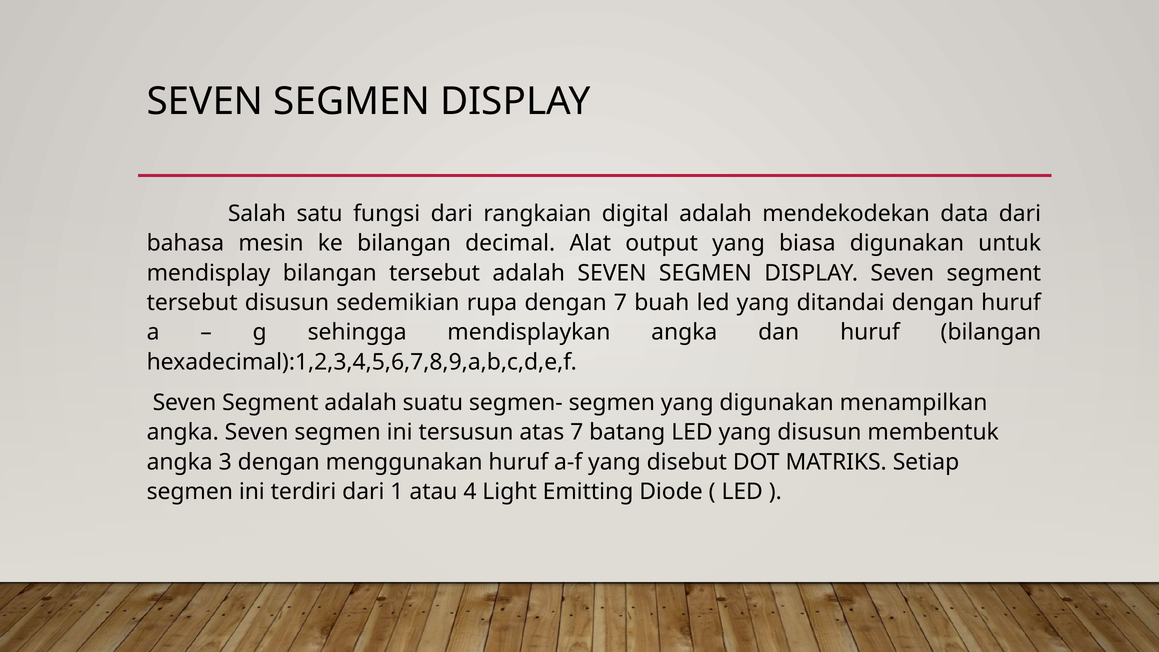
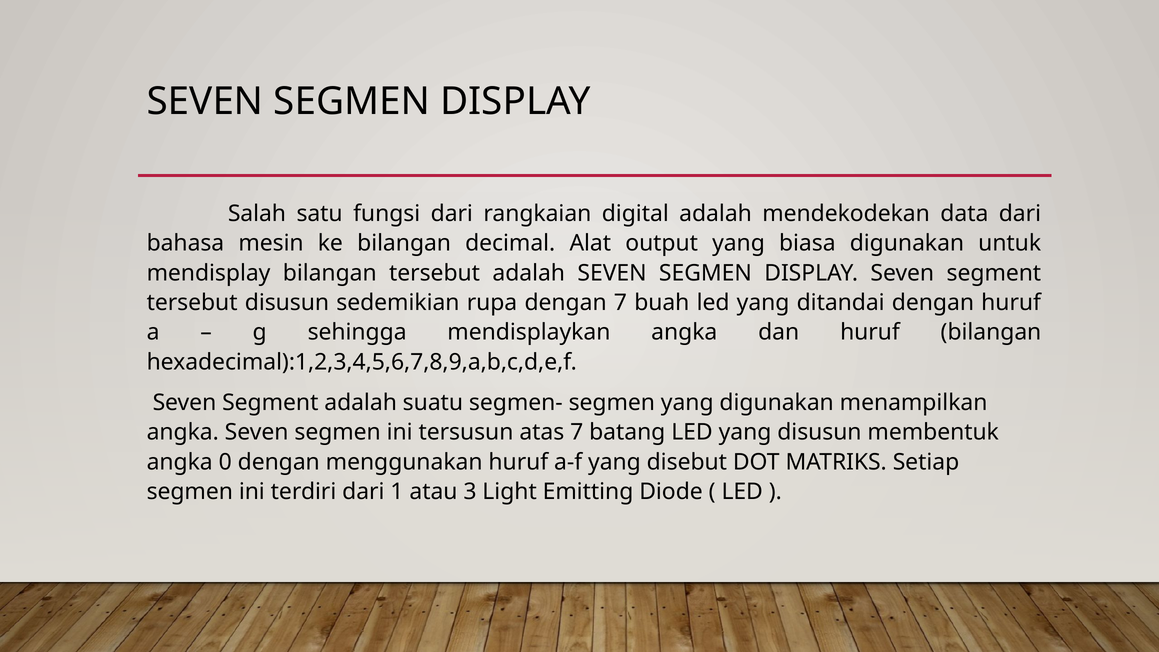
3: 3 -> 0 (225, 462)
4: 4 -> 3 (470, 492)
